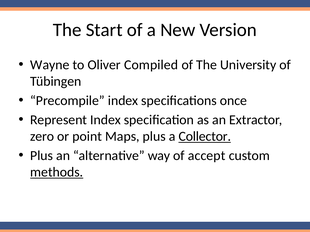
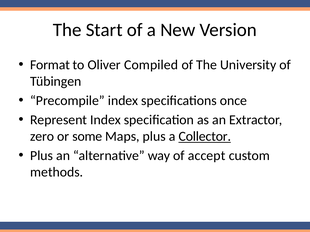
Wayne: Wayne -> Format (50, 65)
point: point -> some (87, 137)
methods underline: present -> none (57, 173)
